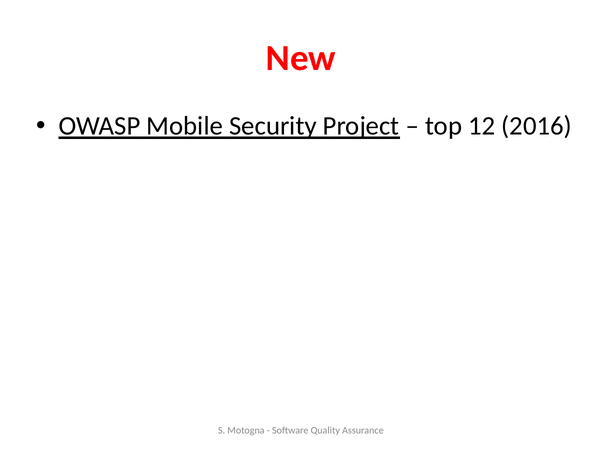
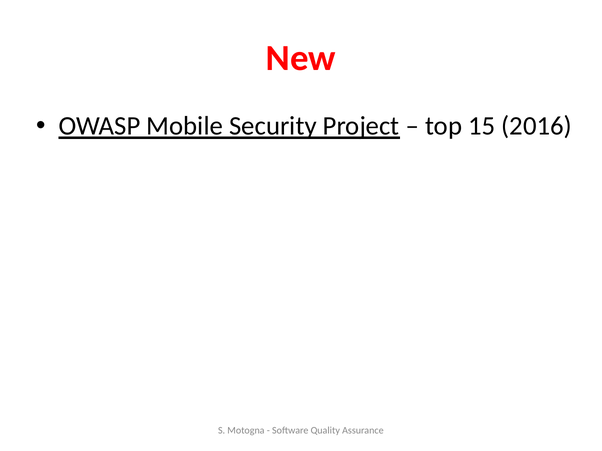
12: 12 -> 15 (482, 126)
